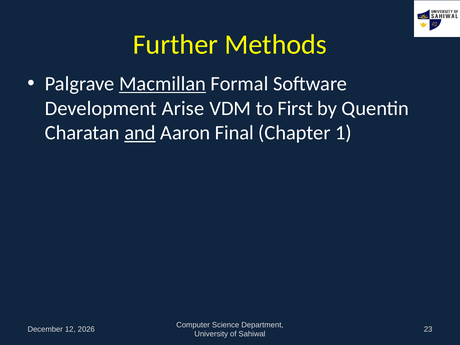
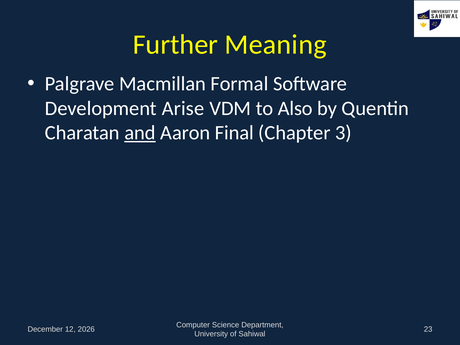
Methods: Methods -> Meaning (275, 45)
Macmillan underline: present -> none (163, 84)
First: First -> Also (295, 108)
1: 1 -> 3 (343, 133)
